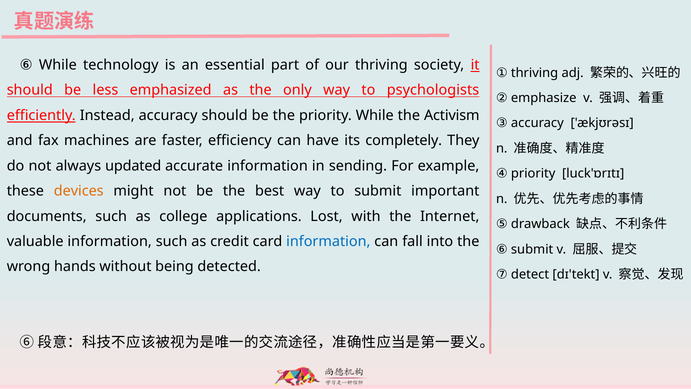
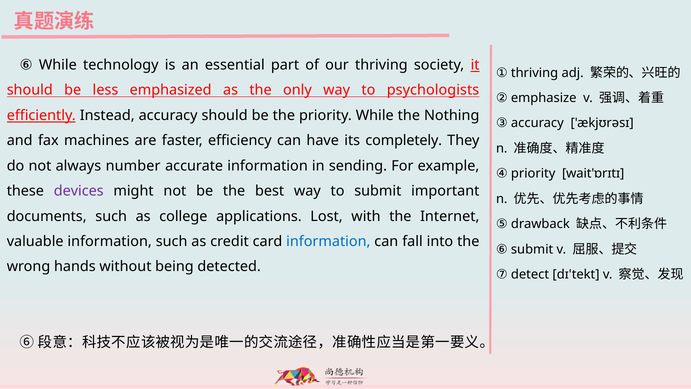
Activism: Activism -> Nothing (452, 115)
updated: updated -> number (133, 166)
luck'ɒrɪtɪ: luck'ɒrɪtɪ -> wait'ɒrɪtɪ (593, 173)
devices colour: orange -> purple (79, 191)
